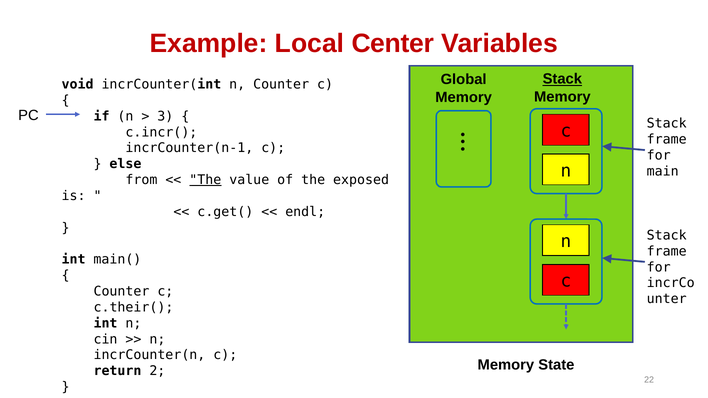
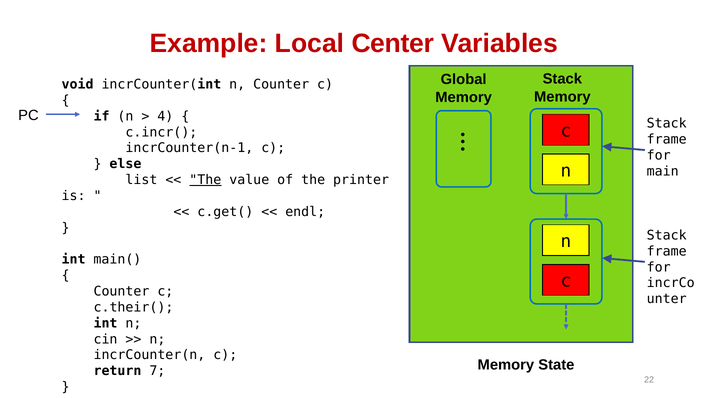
Stack underline: present -> none (562, 79)
3: 3 -> 4 (165, 116)
from: from -> list (141, 180)
exposed: exposed -> printer (361, 180)
2: 2 -> 7 (157, 371)
